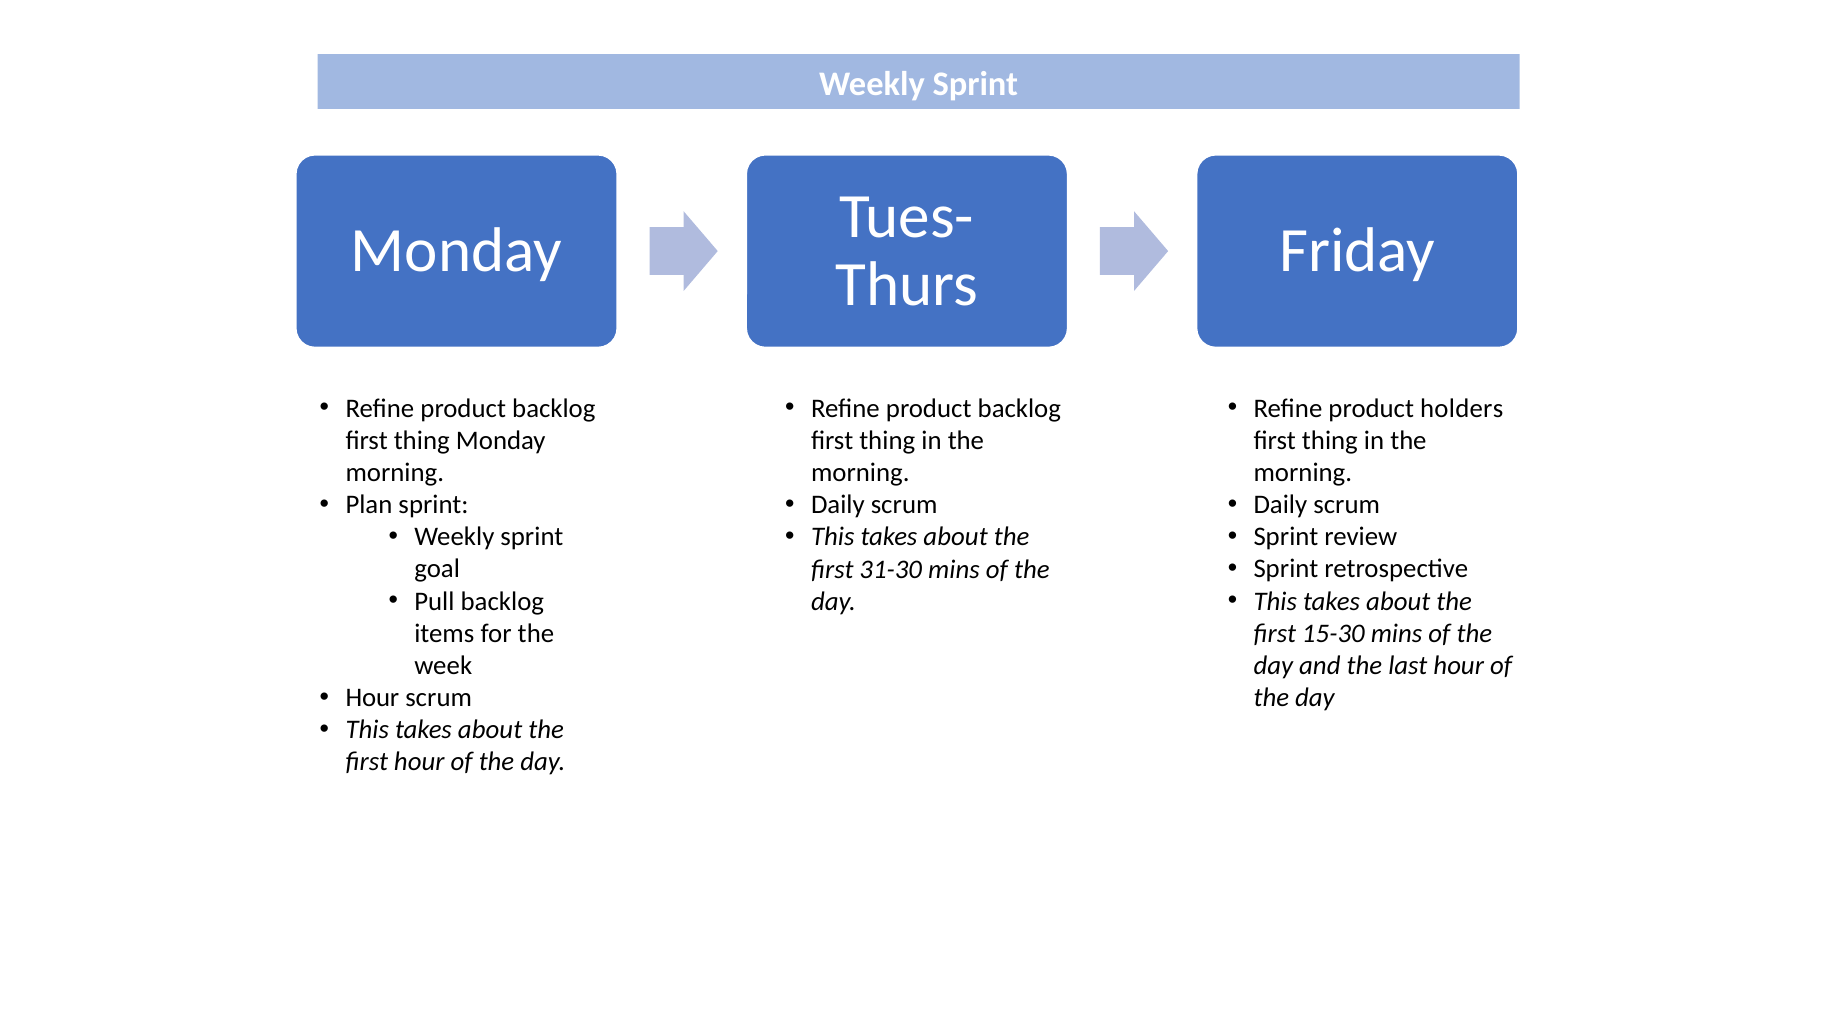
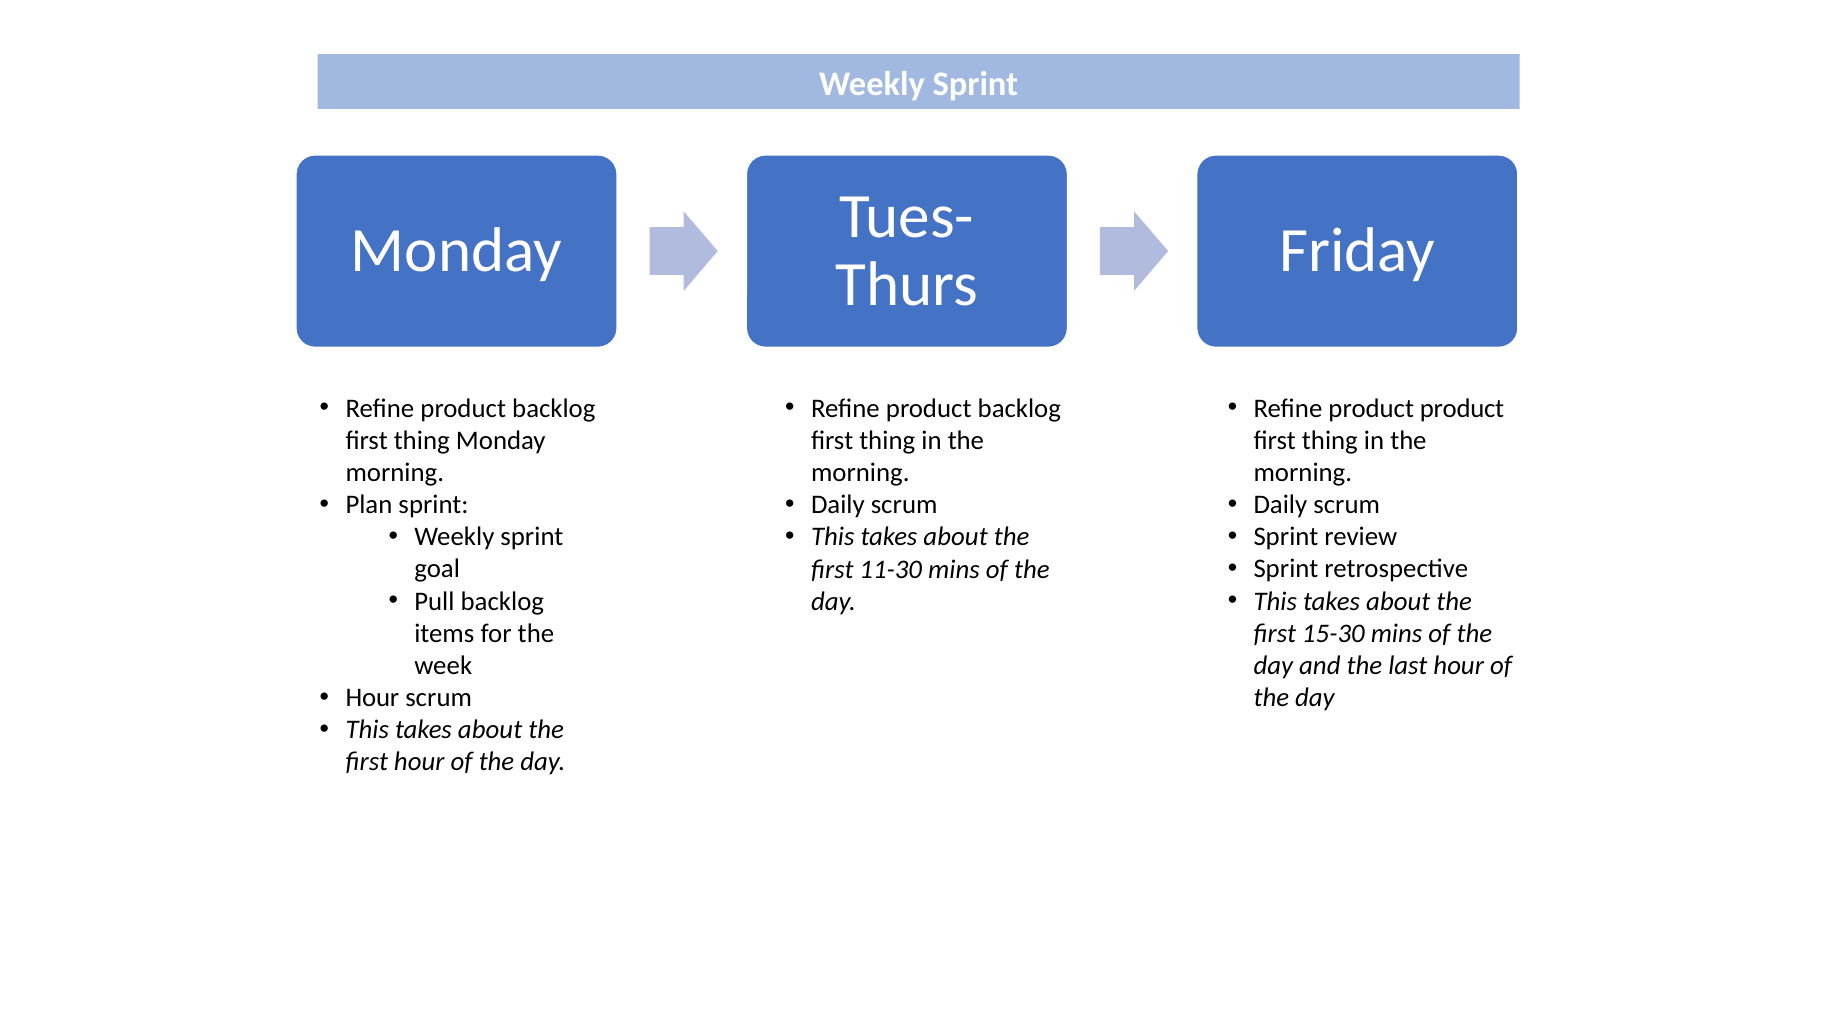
product holders: holders -> product (1462, 408)
31-30: 31-30 -> 11-30 (891, 569)
